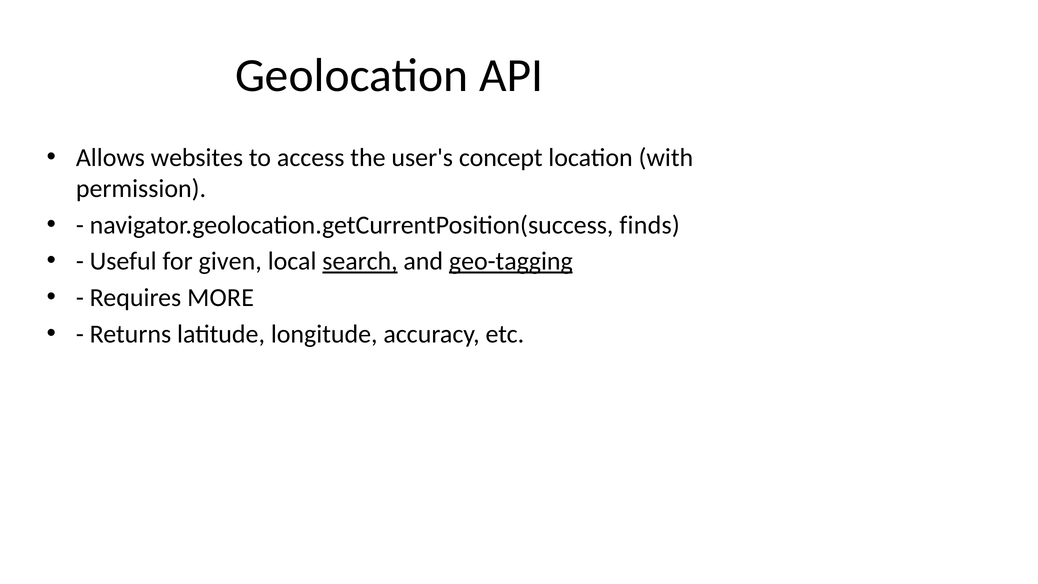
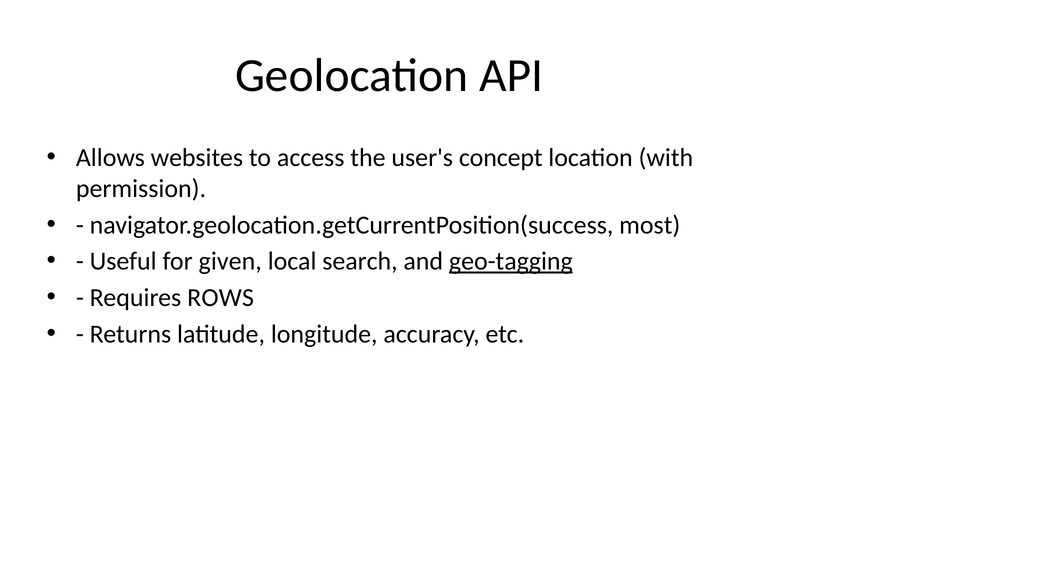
finds: finds -> most (650, 225)
search underline: present -> none (360, 261)
MORE: MORE -> ROWS (221, 298)
